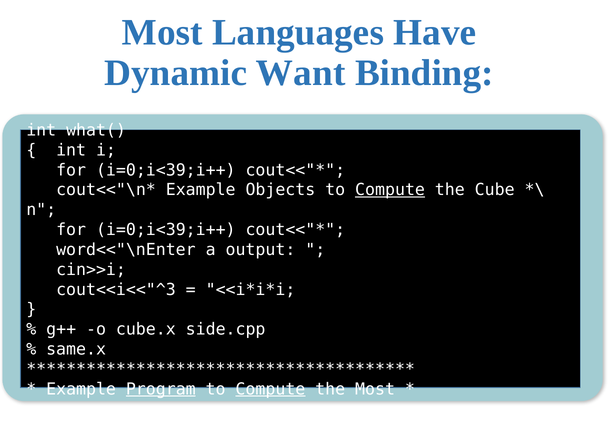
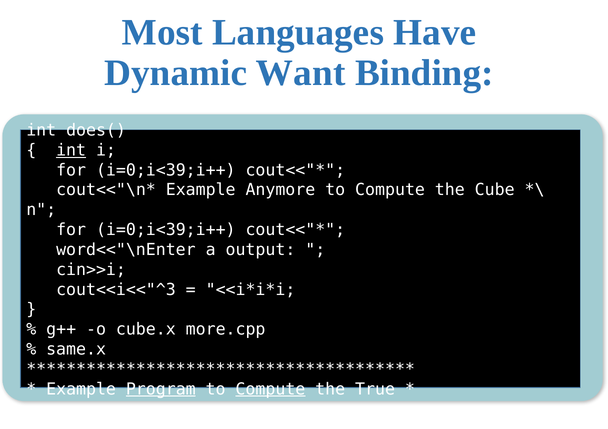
what(: what( -> does( (96, 130)
int underline: none -> present (71, 150)
Objects: Objects -> Anymore (280, 190)
Compute underline: present -> none (390, 190)
side.cpp: side.cpp -> more.cpp (226, 329)
the Most: Most -> True (375, 389)
